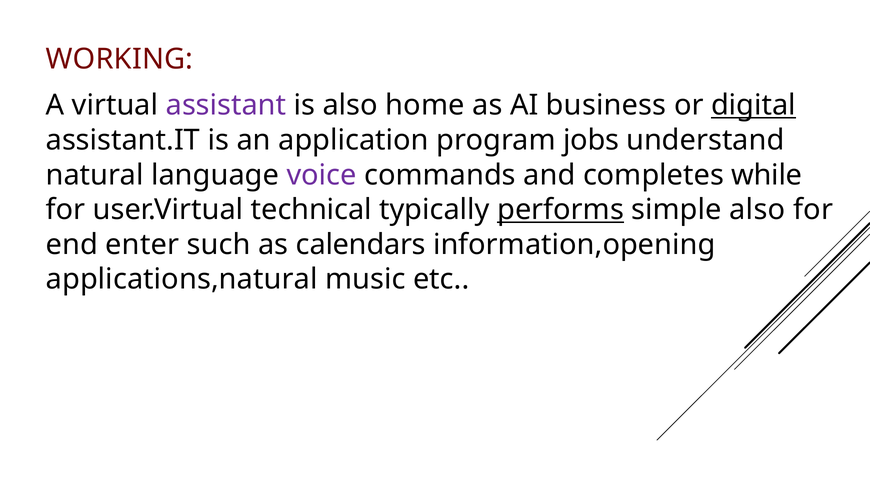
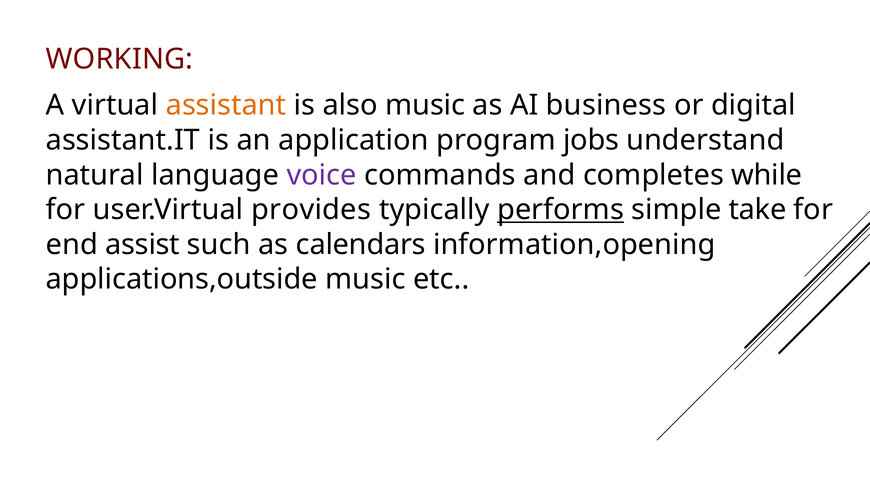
assistant colour: purple -> orange (226, 105)
also home: home -> music (425, 105)
digital underline: present -> none (754, 105)
technical: technical -> provides (311, 210)
simple also: also -> take (758, 210)
enter: enter -> assist (143, 245)
applications,natural: applications,natural -> applications,outside (182, 280)
